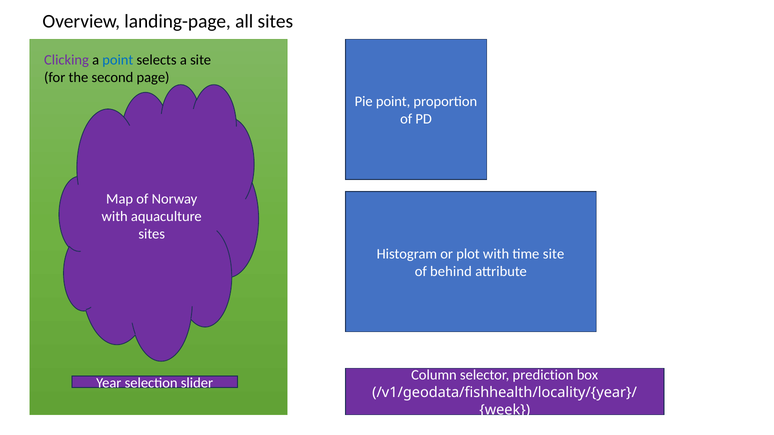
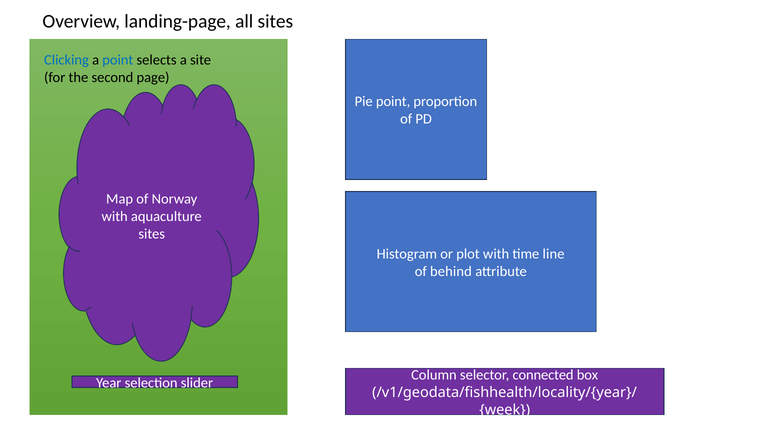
Clicking colour: purple -> blue (67, 60)
time site: site -> line (554, 254)
prediction: prediction -> connected (543, 375)
